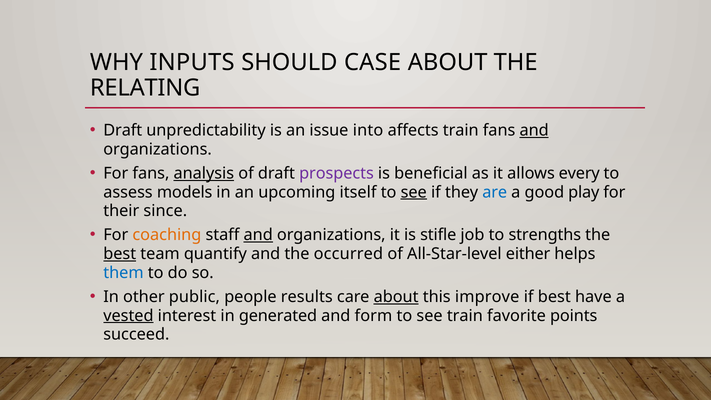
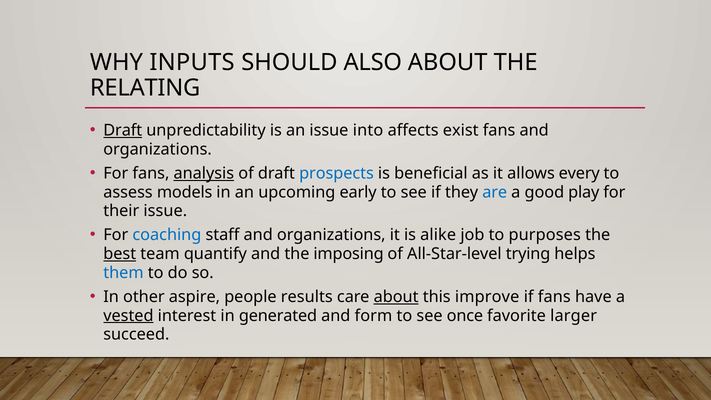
CASE: CASE -> ALSO (373, 62)
Draft underline: none -> present (123, 130)
affects train: train -> exist (461, 130)
and underline: present -> none (534, 130)
prospects colour: purple -> blue (336, 173)
itself: itself -> early (358, 192)
see underline: present -> none (414, 192)
their since: since -> issue (165, 211)
coaching colour: orange -> blue (167, 235)
and underline: present -> none (258, 235)
stifle: stifle -> alike (438, 235)
strengths: strengths -> purposes (545, 235)
occurred: occurred -> imposing (349, 254)
either: either -> trying (528, 254)
public: public -> aspire (194, 297)
if best: best -> fans (554, 297)
see train: train -> once (465, 316)
points: points -> larger (574, 316)
